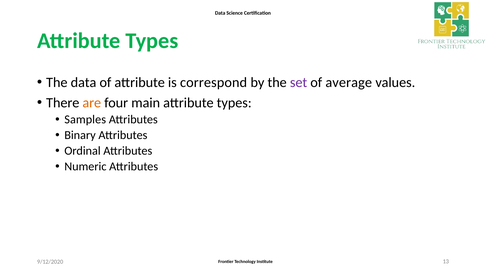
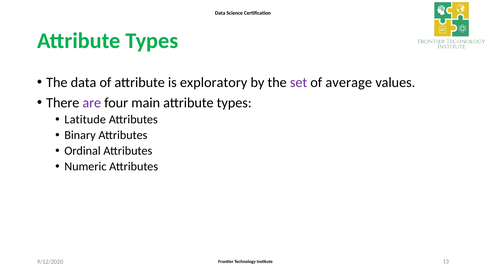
correspond: correspond -> exploratory (214, 82)
are colour: orange -> purple (92, 102)
Samples: Samples -> Latitude (85, 119)
